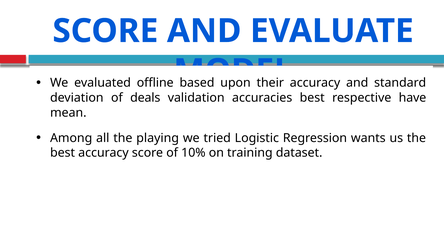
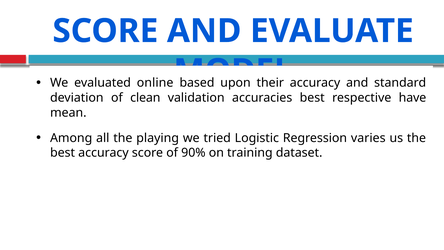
offline: offline -> online (155, 83)
deals: deals -> clean (145, 98)
wants: wants -> varies (368, 138)
10%: 10% -> 90% (193, 153)
